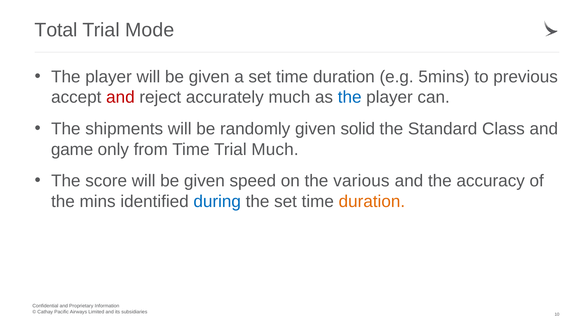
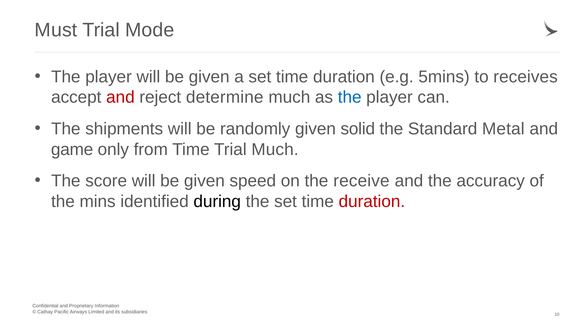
Total: Total -> Must (56, 30)
previous: previous -> receives (526, 77)
accurately: accurately -> determine (225, 97)
Class: Class -> Metal (503, 129)
various: various -> receive (361, 181)
during colour: blue -> black (217, 202)
duration colour: orange -> red (372, 202)
